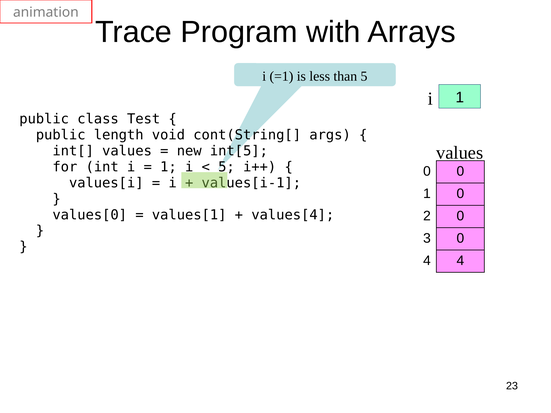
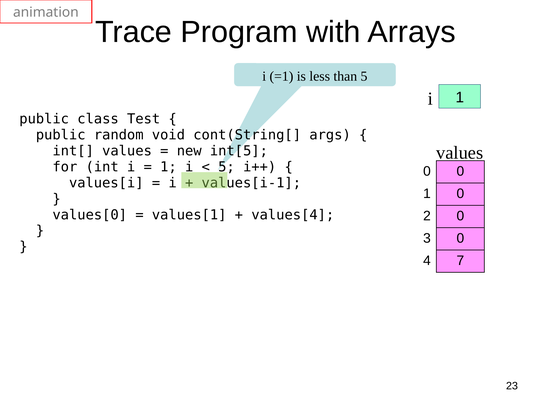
length: length -> random (119, 135)
4 4: 4 -> 7 (460, 261)
